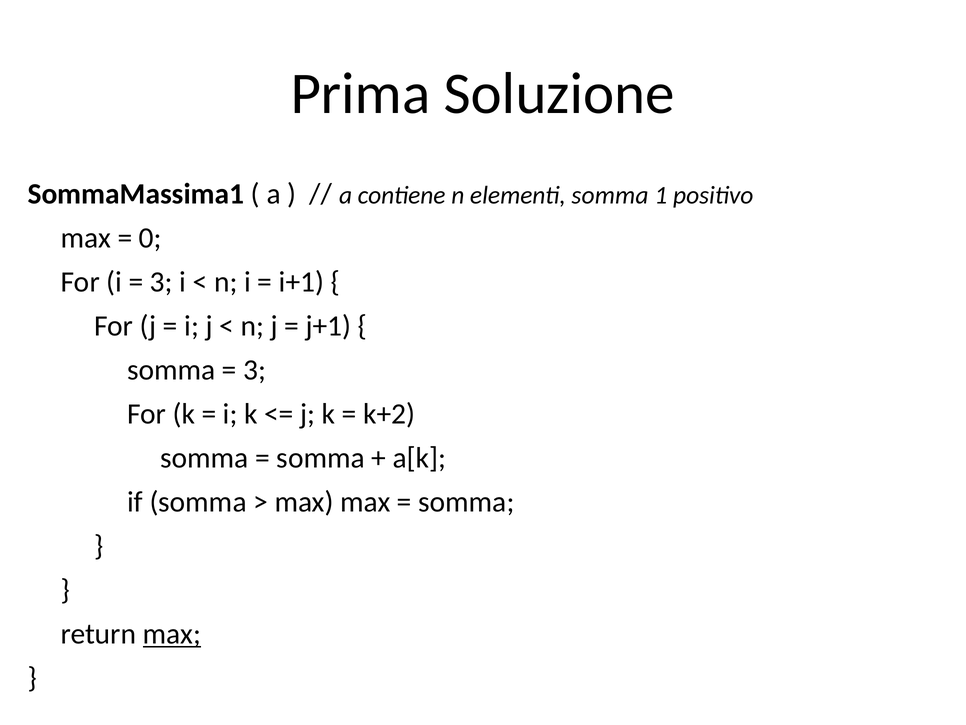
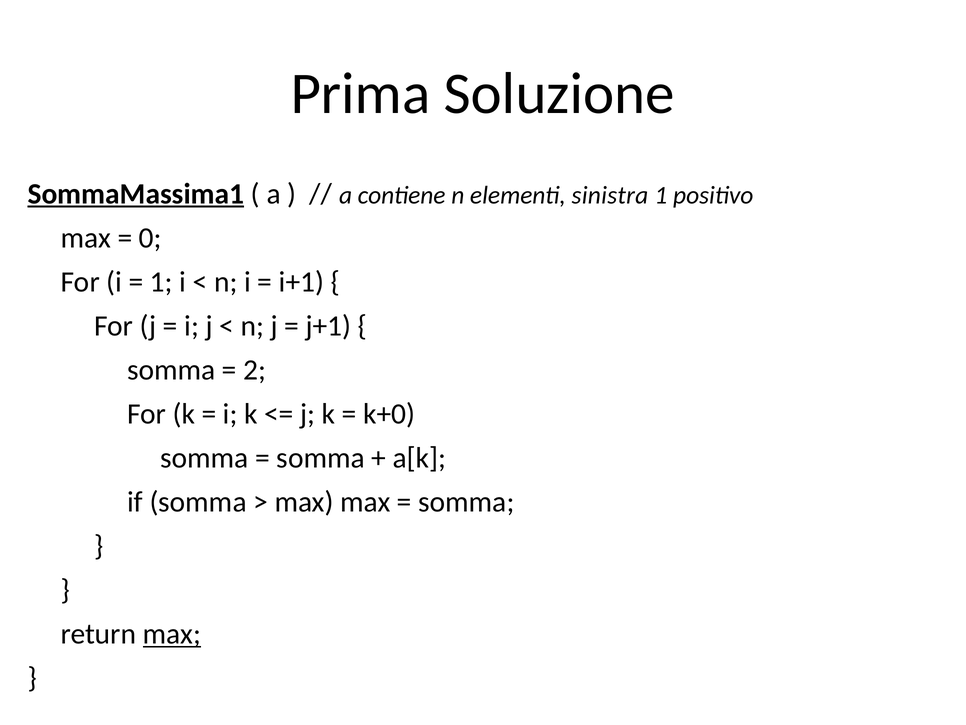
SommaMassima1 underline: none -> present (136, 194)
elementi somma: somma -> sinistra (610, 195)
3: 3 -> 1 (161, 282)
3: 3 -> 2 (255, 370)
k+2: k+2 -> k+0 (389, 414)
